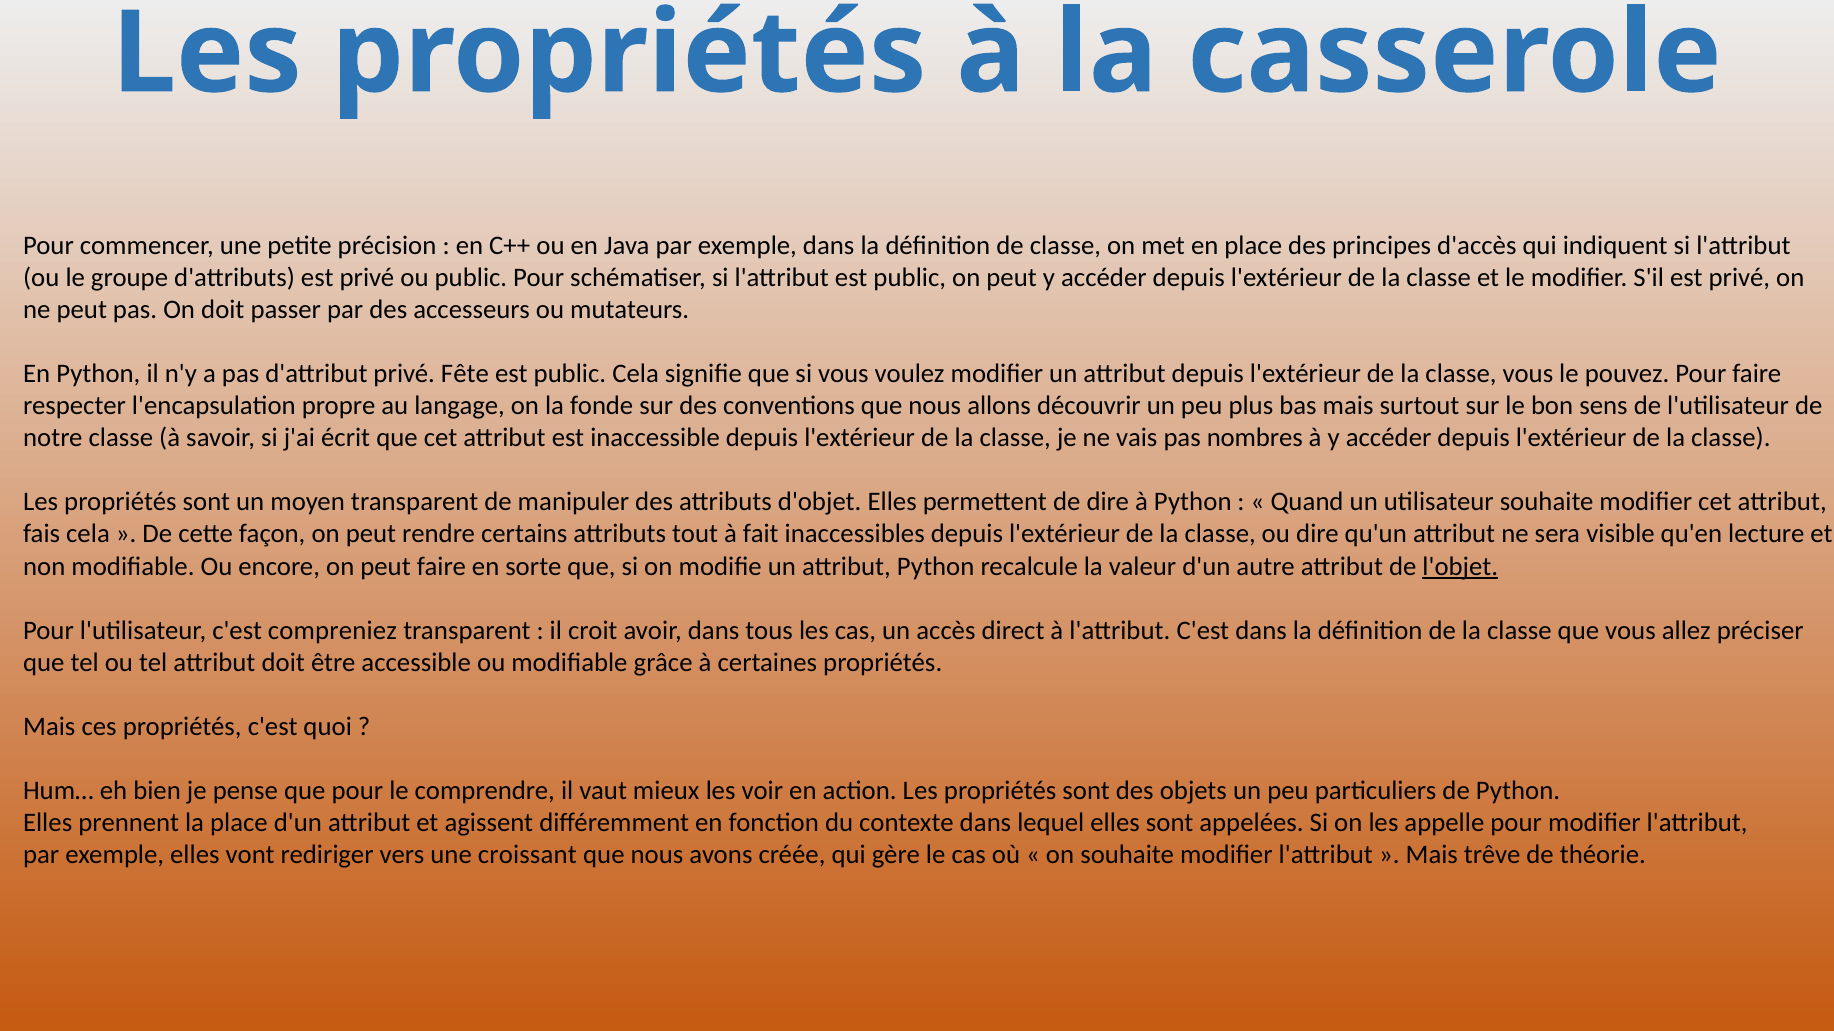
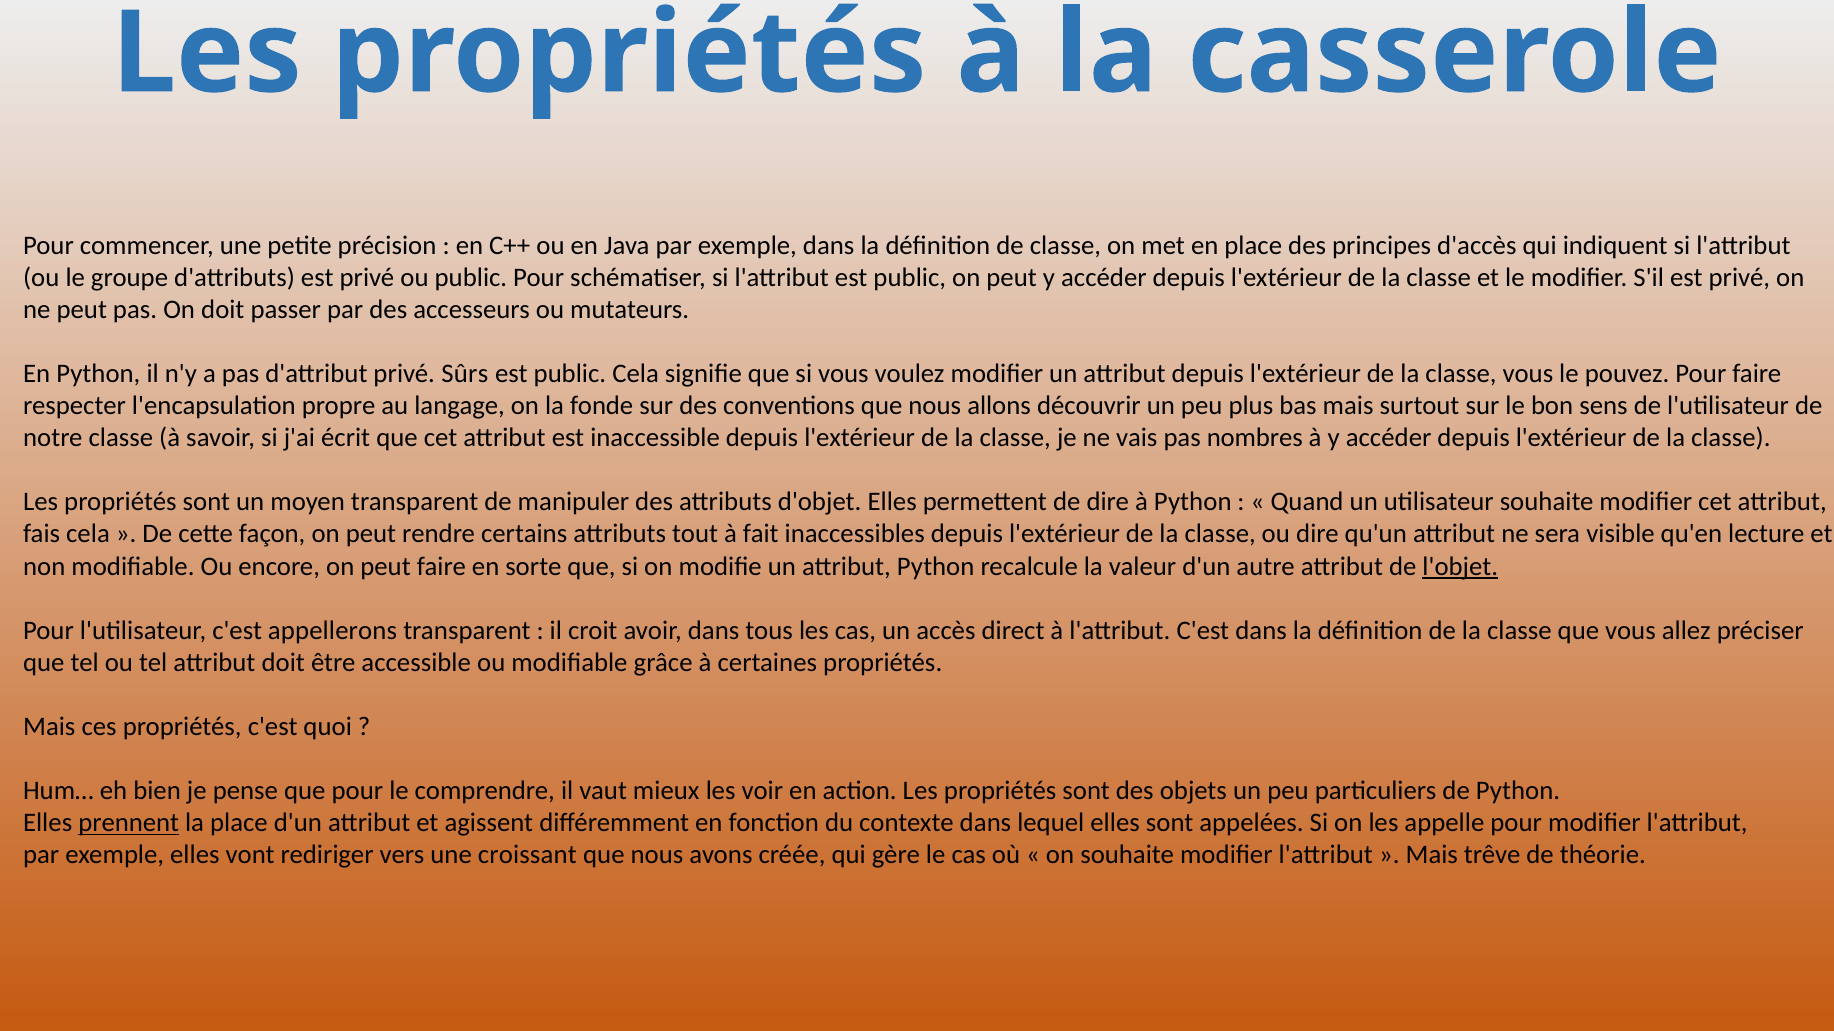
Fête: Fête -> Sûrs (465, 374)
compreniez: compreniez -> appellerons (332, 631)
prennent underline: none -> present (129, 824)
